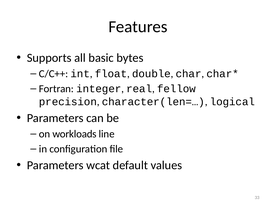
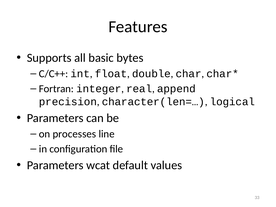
fellow: fellow -> append (176, 89)
workloads: workloads -> processes (74, 134)
